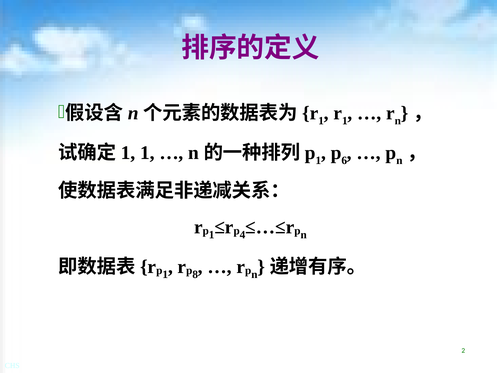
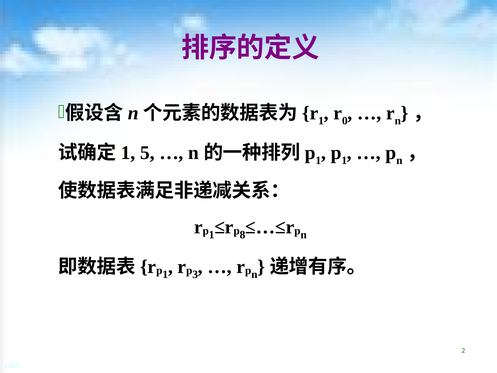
1: 1 -> 0 (345, 121)
1: 1 -> 5 (147, 153)
6: 6 -> 1 (344, 160)
4: 4 -> 8 (243, 235)
8: 8 -> 3 (195, 274)
